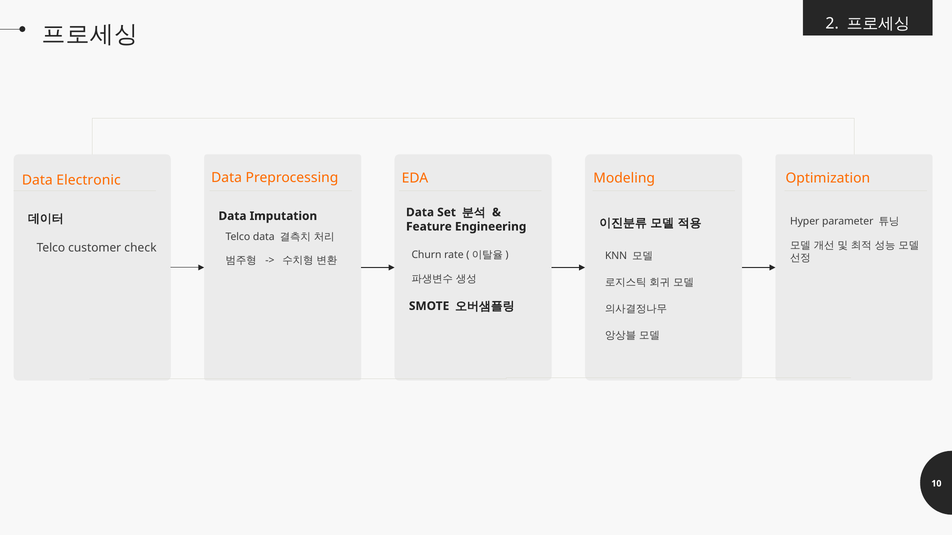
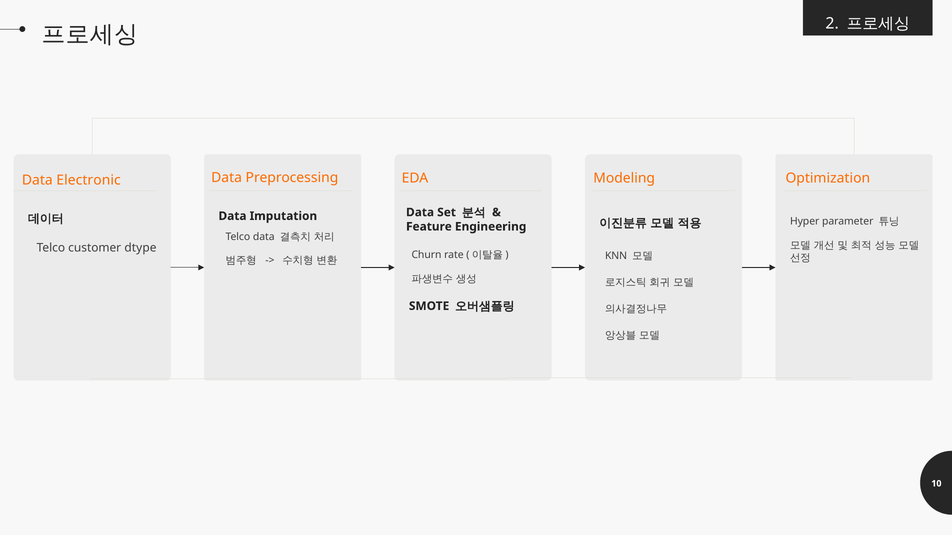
check: check -> dtype (140, 248)
